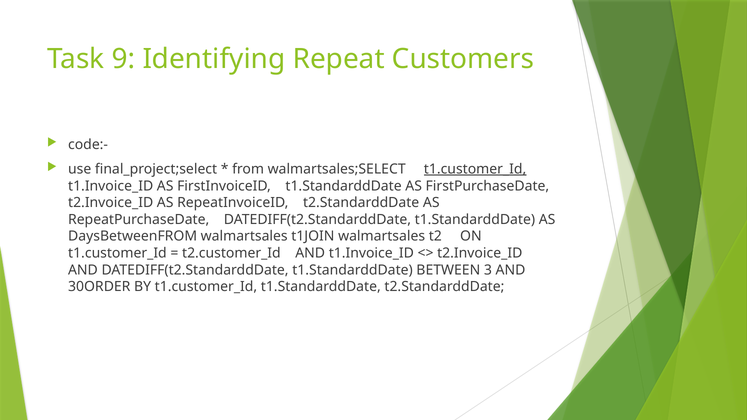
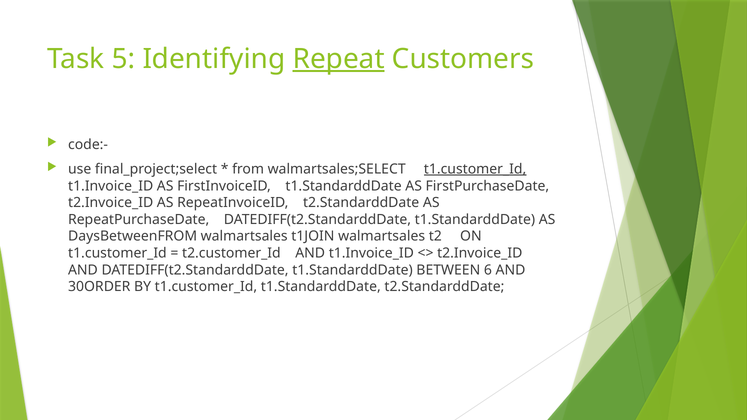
9: 9 -> 5 (123, 59)
Repeat underline: none -> present (339, 59)
3: 3 -> 6 (488, 270)
